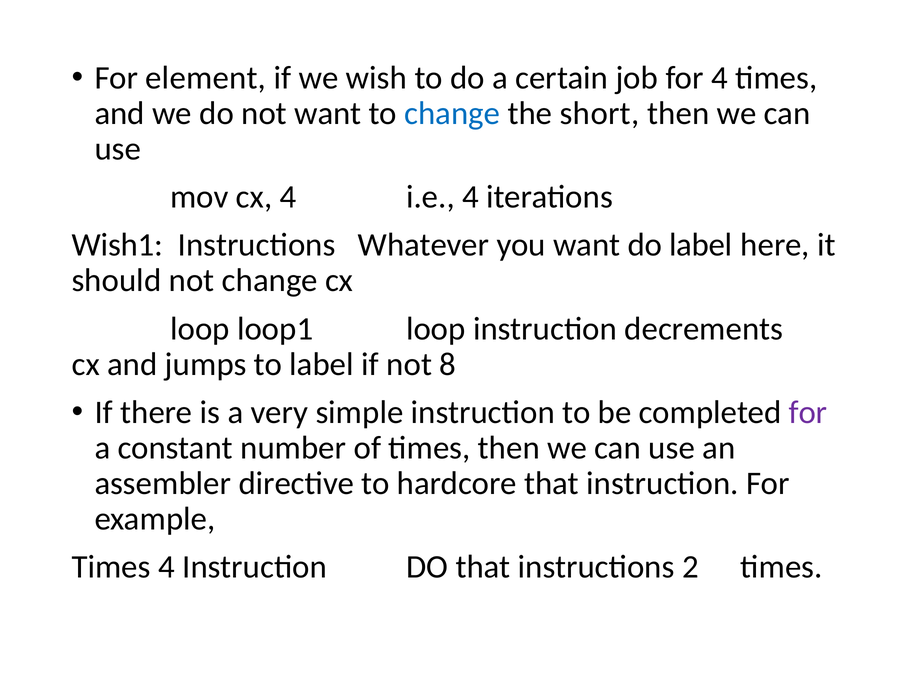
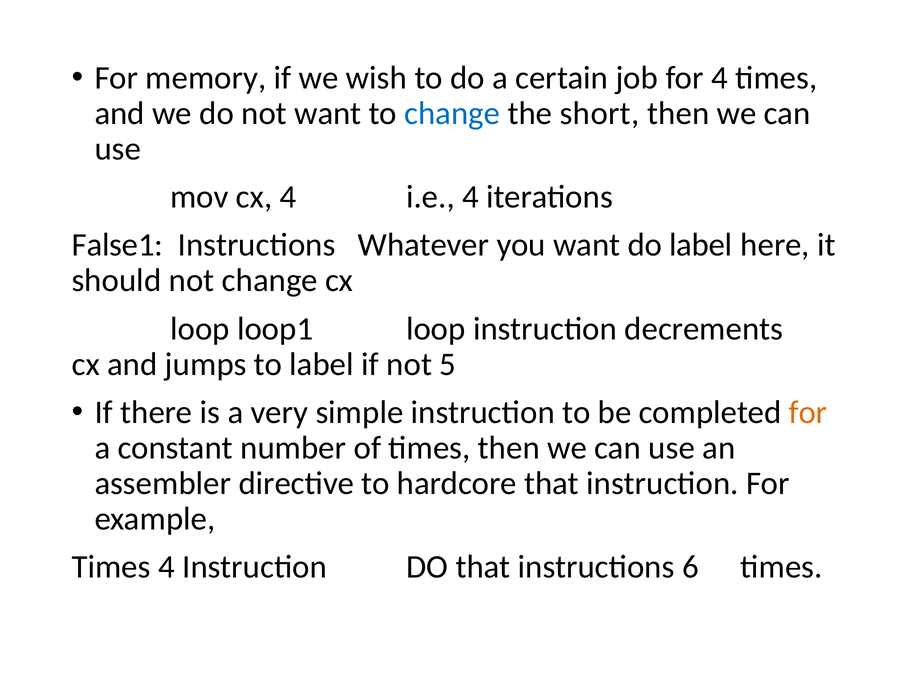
element: element -> memory (206, 78)
Wish1: Wish1 -> False1 (118, 245)
8: 8 -> 5 (448, 364)
for colour: purple -> orange (808, 412)
2: 2 -> 6 (690, 567)
